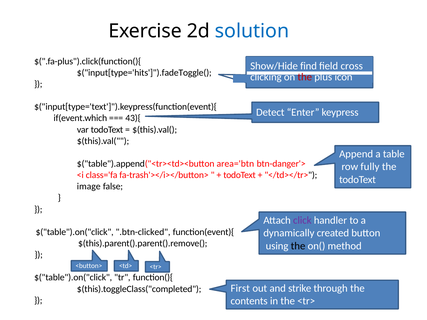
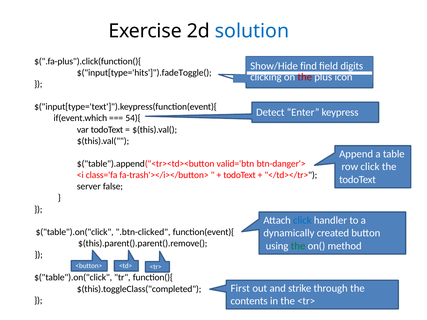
cross: cross -> digits (352, 66)
43){: 43){ -> 54){ (133, 118)
area='btn: area='btn -> valid='btn (235, 164)
row fully: fully -> click (370, 167)
image: image -> server (89, 187)
click colour: purple -> blue (302, 221)
the colour: black -> green (298, 246)
